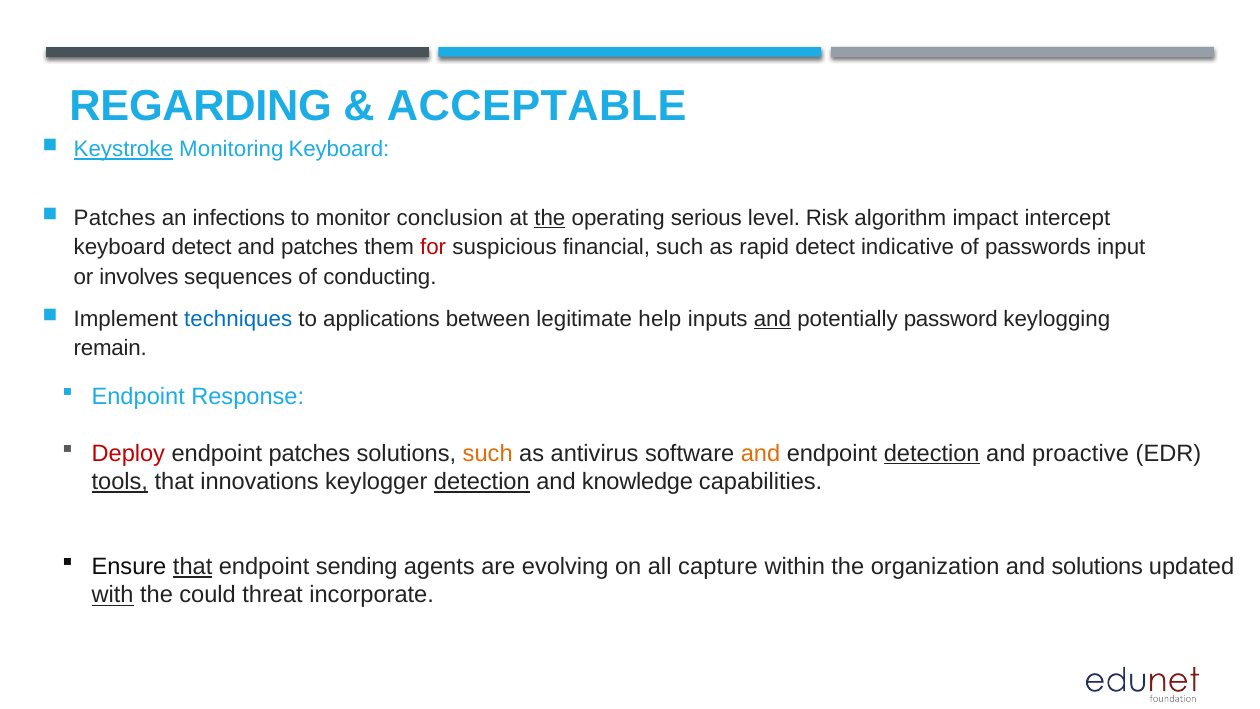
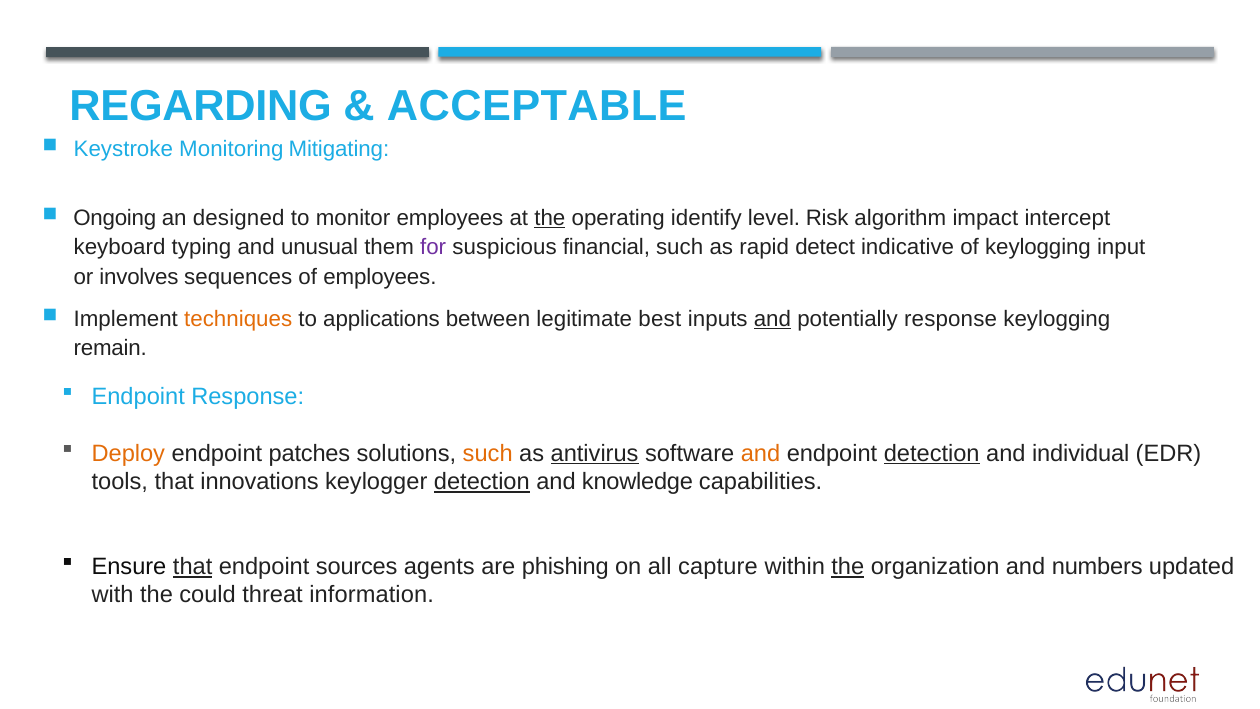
Keystroke underline: present -> none (123, 149)
Monitoring Keyboard: Keyboard -> Mitigating (339, 149)
Patches: Patches -> Ongoing (115, 218)
infections: infections -> designed (239, 218)
monitor conclusion: conclusion -> employees (450, 218)
serious: serious -> identify (706, 218)
keyboard detect: detect -> typing (202, 248)
and patches: patches -> unusual (320, 248)
for colour: red -> purple (433, 248)
of passwords: passwords -> keylogging (1038, 248)
of conducting: conducting -> employees (380, 277)
techniques colour: blue -> orange (238, 319)
help: help -> best (660, 319)
potentially password: password -> response (951, 319)
Deploy colour: red -> orange (128, 453)
antivirus underline: none -> present (595, 453)
proactive: proactive -> individual (1081, 453)
tools underline: present -> none (120, 482)
sending: sending -> sources (357, 567)
evolving: evolving -> phishing (565, 567)
the underline: none -> present (848, 567)
and solutions: solutions -> numbers (1097, 567)
with underline: present -> none (113, 595)
incorporate: incorporate -> information (372, 595)
